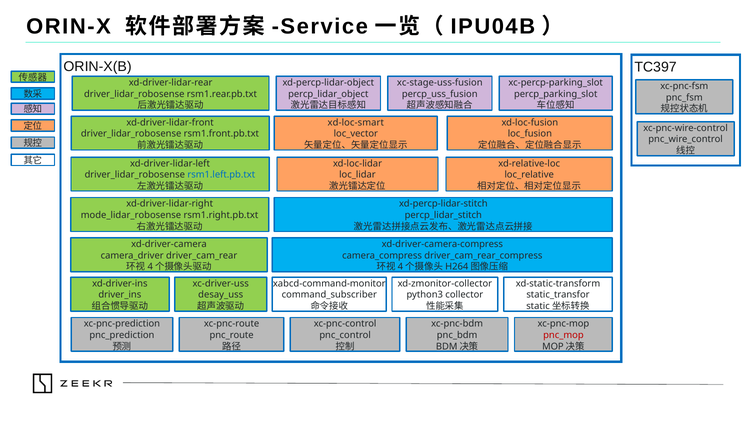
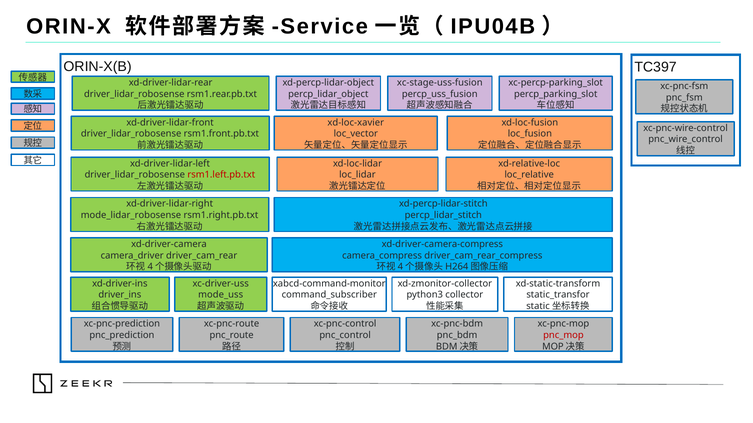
xd-loc-smart: xd-loc-smart -> xd-loc-xavier (356, 123)
rsm1.left.pb.txt colour: blue -> red (221, 175)
desay_uss: desay_uss -> mode_uss (221, 295)
